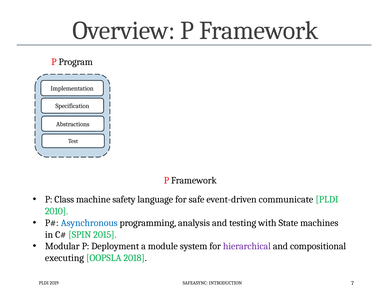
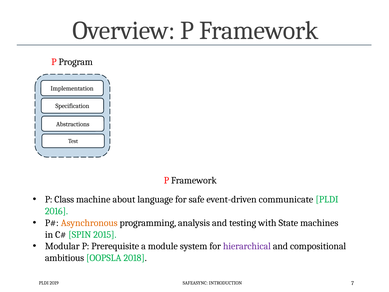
safety: safety -> about (124, 199)
2010: 2010 -> 2016 (56, 211)
Asynchronous colour: blue -> orange (89, 223)
Deployment: Deployment -> Prerequisite (115, 246)
executing: executing -> ambitious (65, 258)
